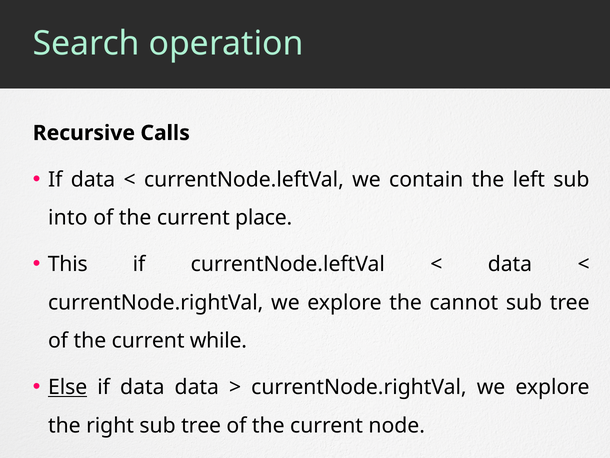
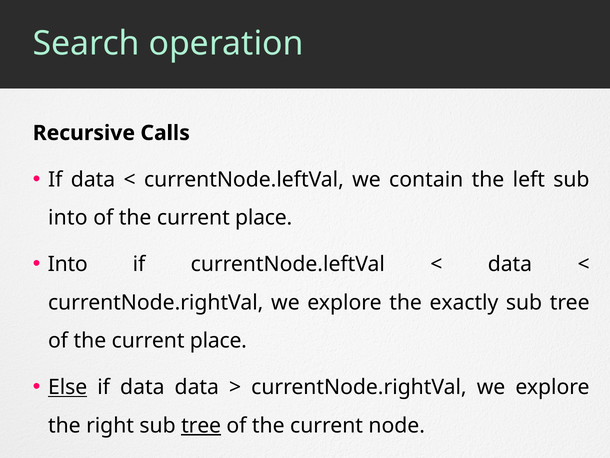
This: This -> Into (68, 264)
cannot: cannot -> exactly (464, 302)
while: while -> place (218, 340)
tree underline: none -> present (201, 425)
